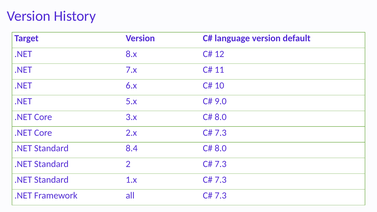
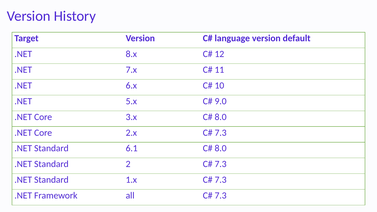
8.4: 8.4 -> 6.1 (132, 148)
